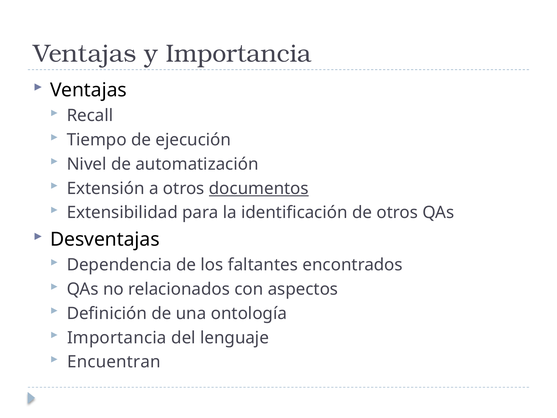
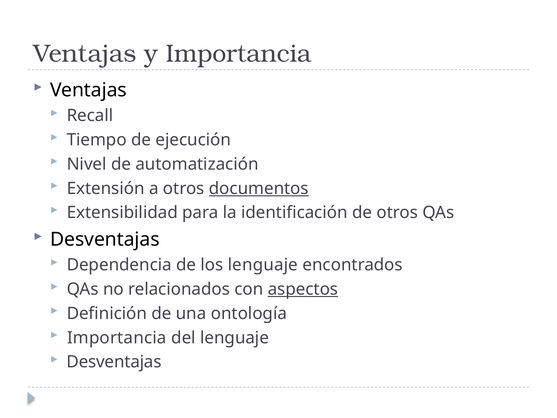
los faltantes: faltantes -> lenguaje (263, 265)
aspectos underline: none -> present (303, 289)
Encuentran: Encuentran -> Desventajas (114, 362)
